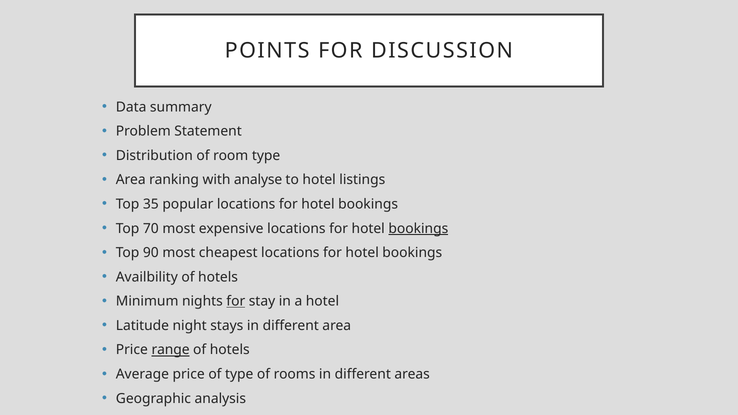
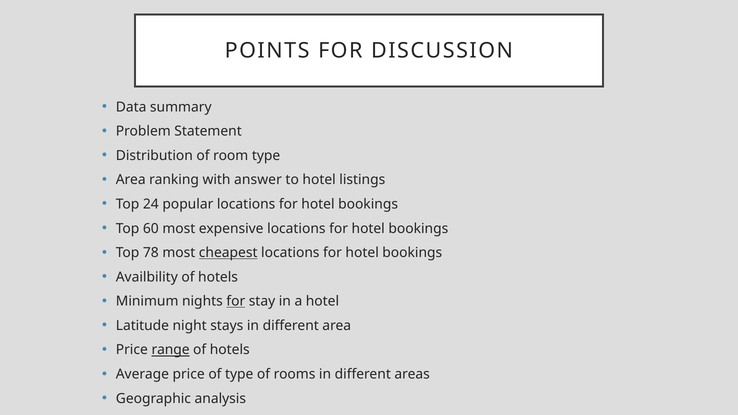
analyse: analyse -> answer (258, 180)
35: 35 -> 24 (151, 204)
70: 70 -> 60 (151, 229)
bookings underline: present -> none (418, 229)
90: 90 -> 78 (151, 253)
cheapest underline: none -> present (228, 253)
